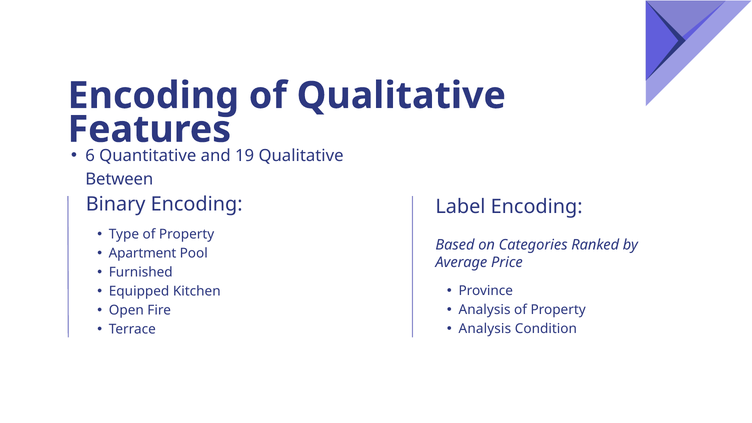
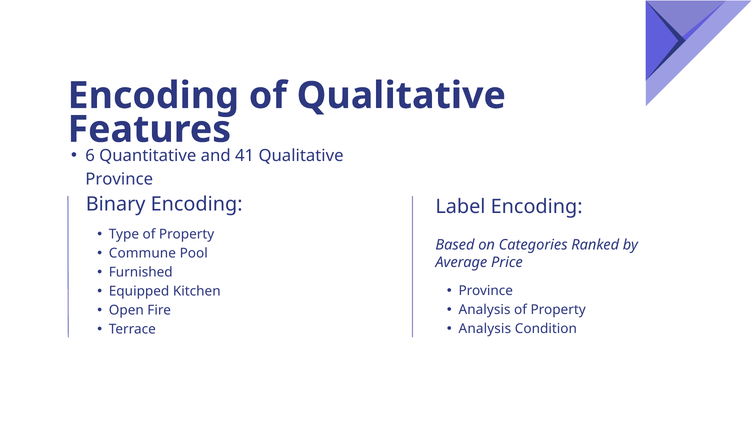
19: 19 -> 41 (245, 156)
Between: Between -> Province (119, 179)
Apartment: Apartment -> Commune (142, 253)
